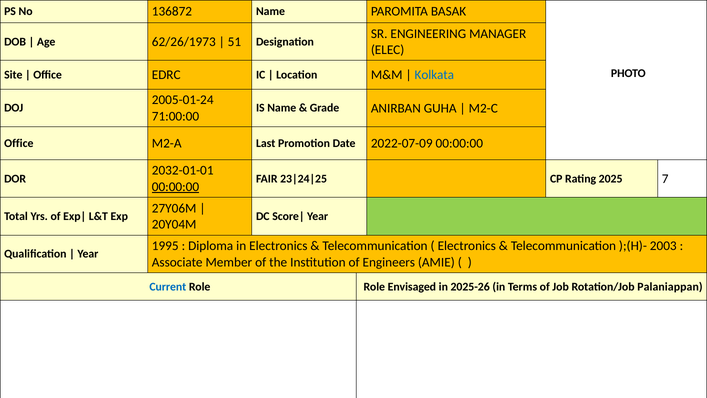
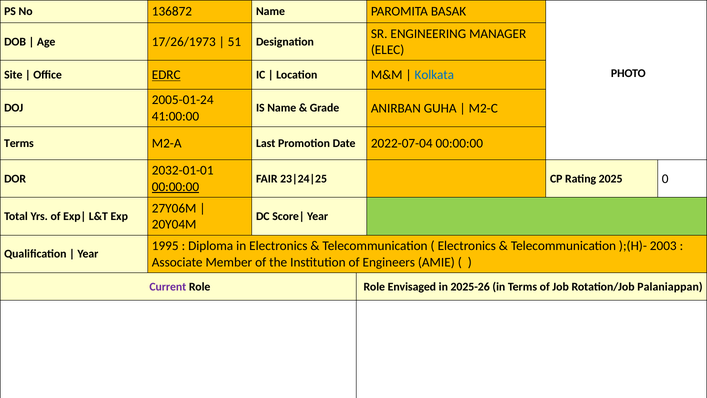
62/26/1973: 62/26/1973 -> 17/26/1973 (184, 42)
EDRC underline: none -> present (166, 75)
71:00:00: 71:00:00 -> 41:00:00 (175, 116)
Office: Office -> Terms (19, 143)
2022-07-09: 2022-07-09 -> 2022-07-04 (402, 143)
7: 7 -> 0 (665, 179)
Current colour: blue -> purple (168, 287)
